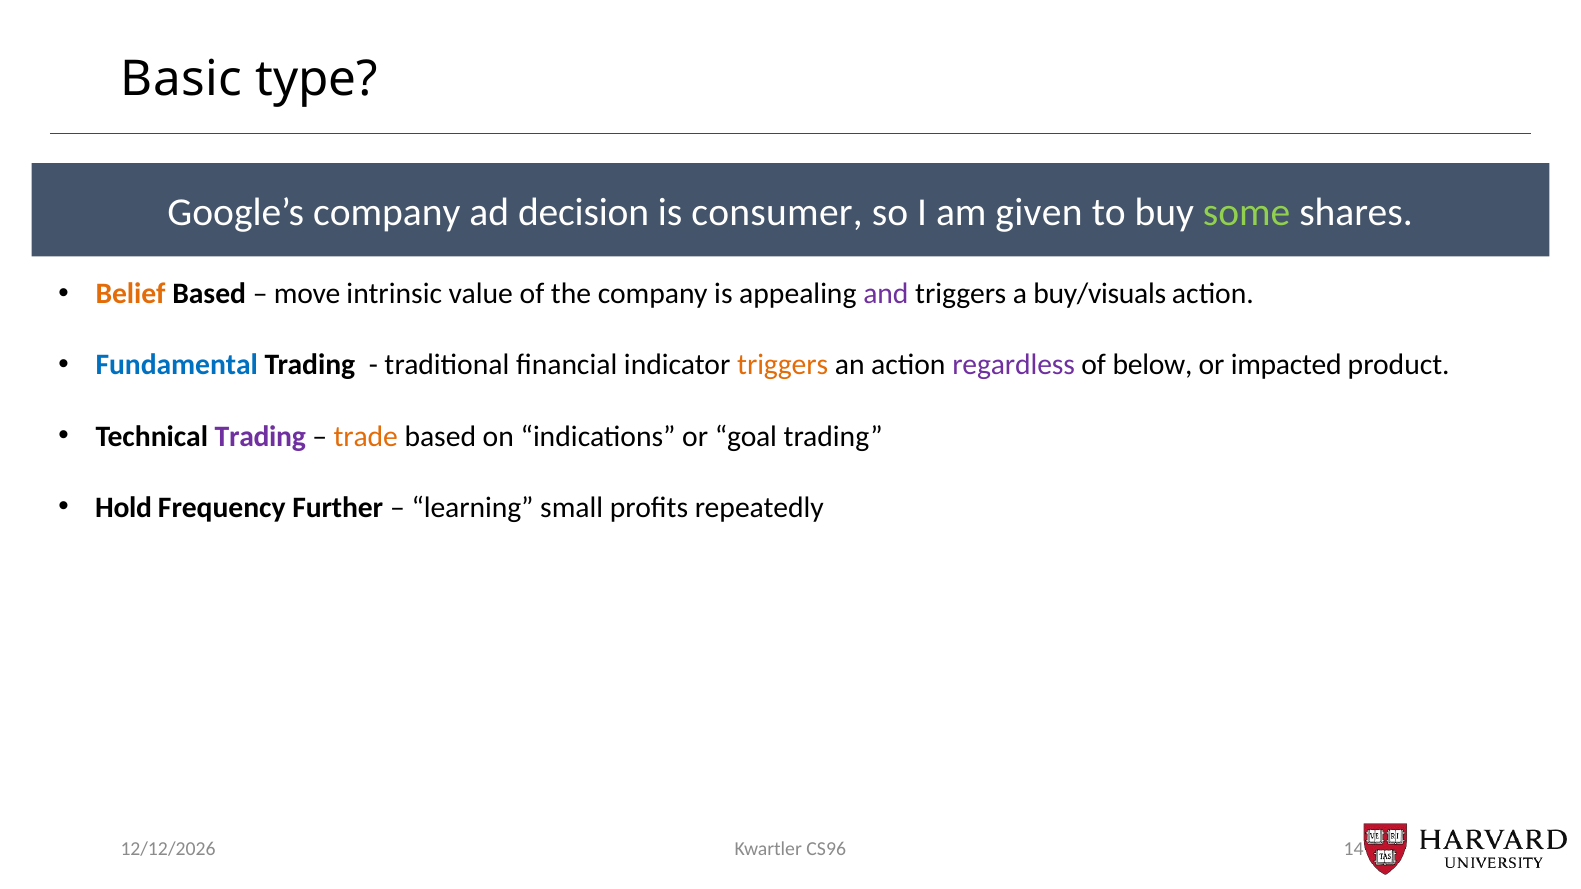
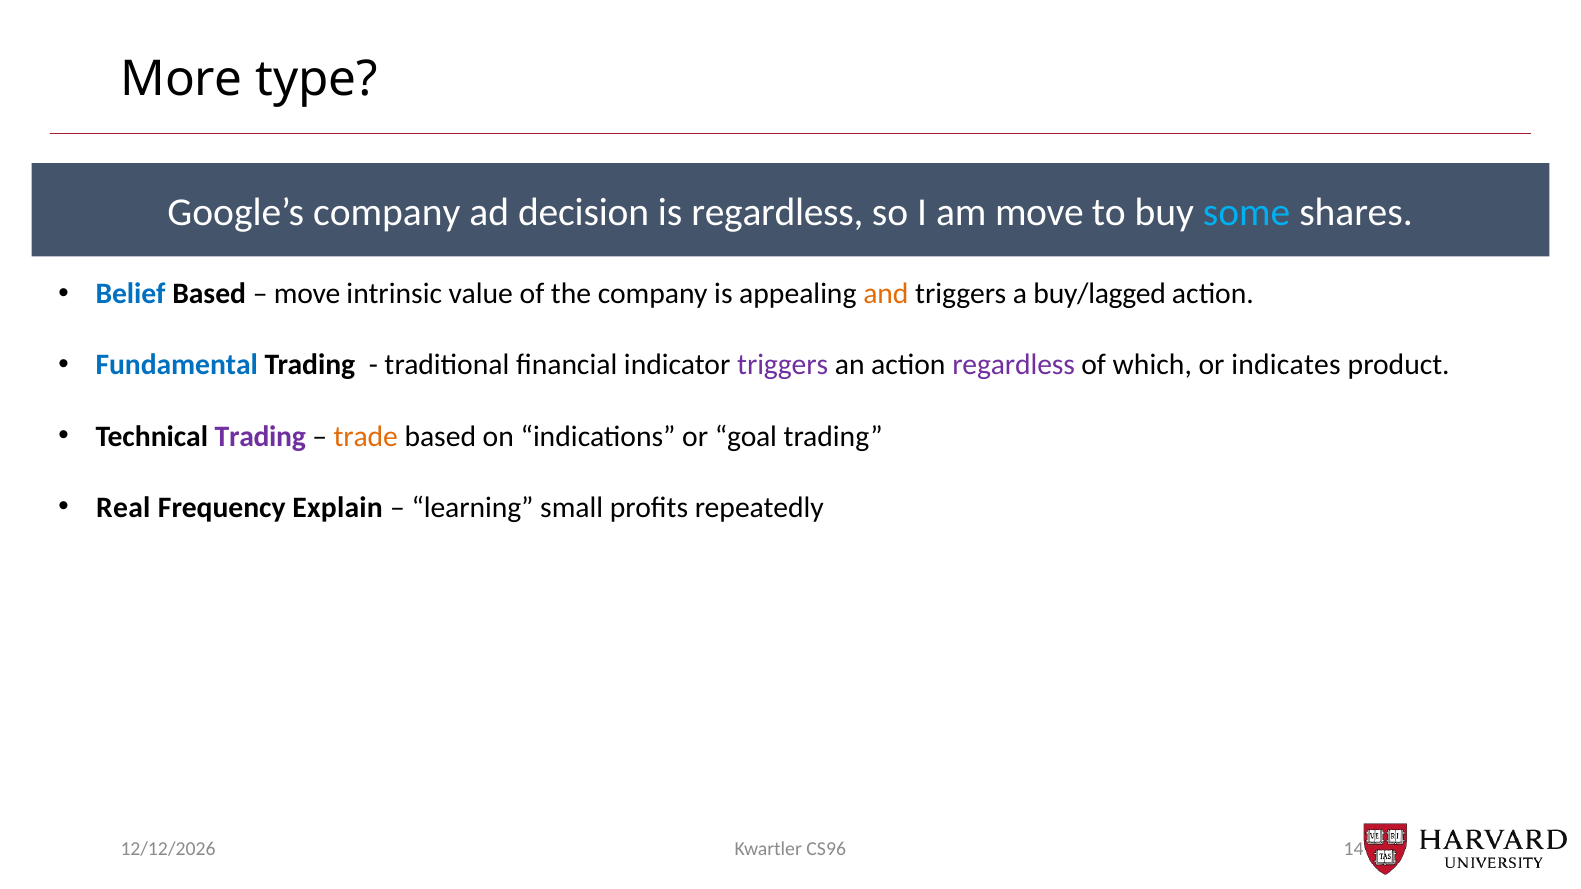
Basic: Basic -> More (182, 80)
is consumer: consumer -> regardless (777, 213)
am given: given -> move (1039, 213)
some colour: light green -> light blue (1247, 213)
Belief colour: orange -> blue (131, 294)
and colour: purple -> orange (886, 294)
buy/visuals: buy/visuals -> buy/lagged (1100, 294)
triggers colour: orange -> purple (783, 365)
below: below -> which (1152, 365)
impacted: impacted -> indicates (1286, 365)
Hold: Hold -> Real (123, 508)
Further: Further -> Explain (338, 508)
